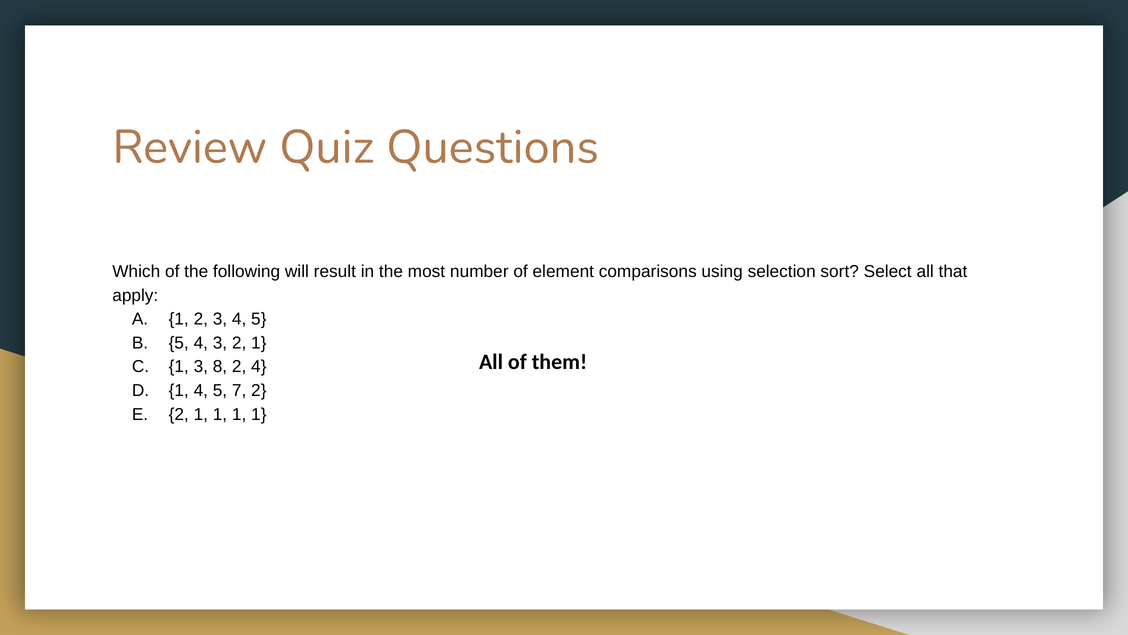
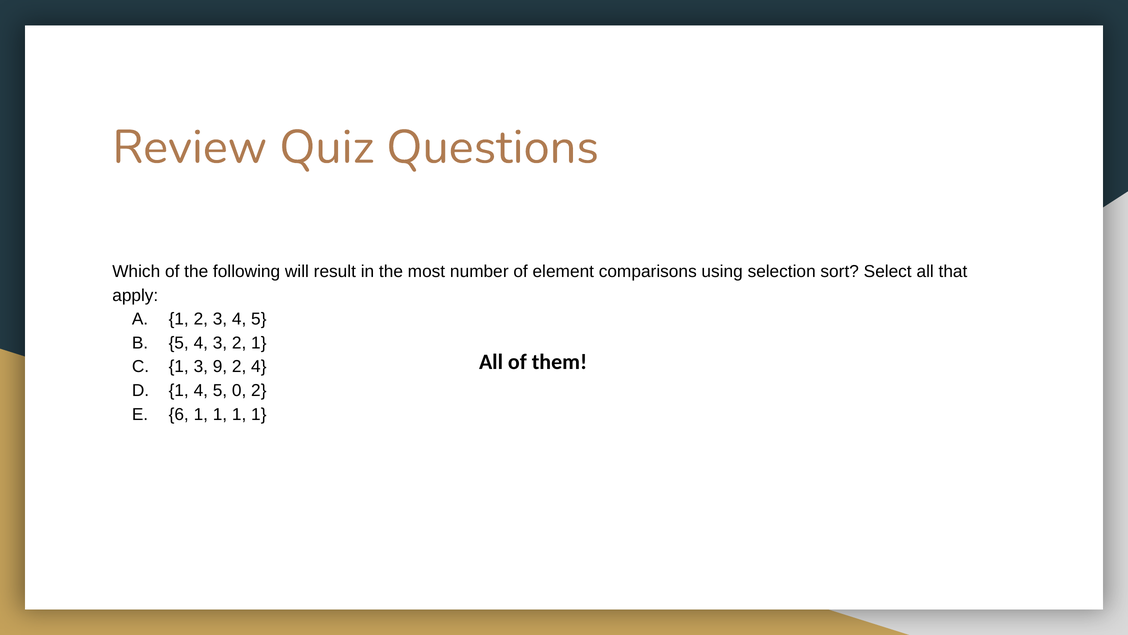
8: 8 -> 9 (220, 367)
7: 7 -> 0 (239, 390)
2: 2 -> 6 (179, 414)
